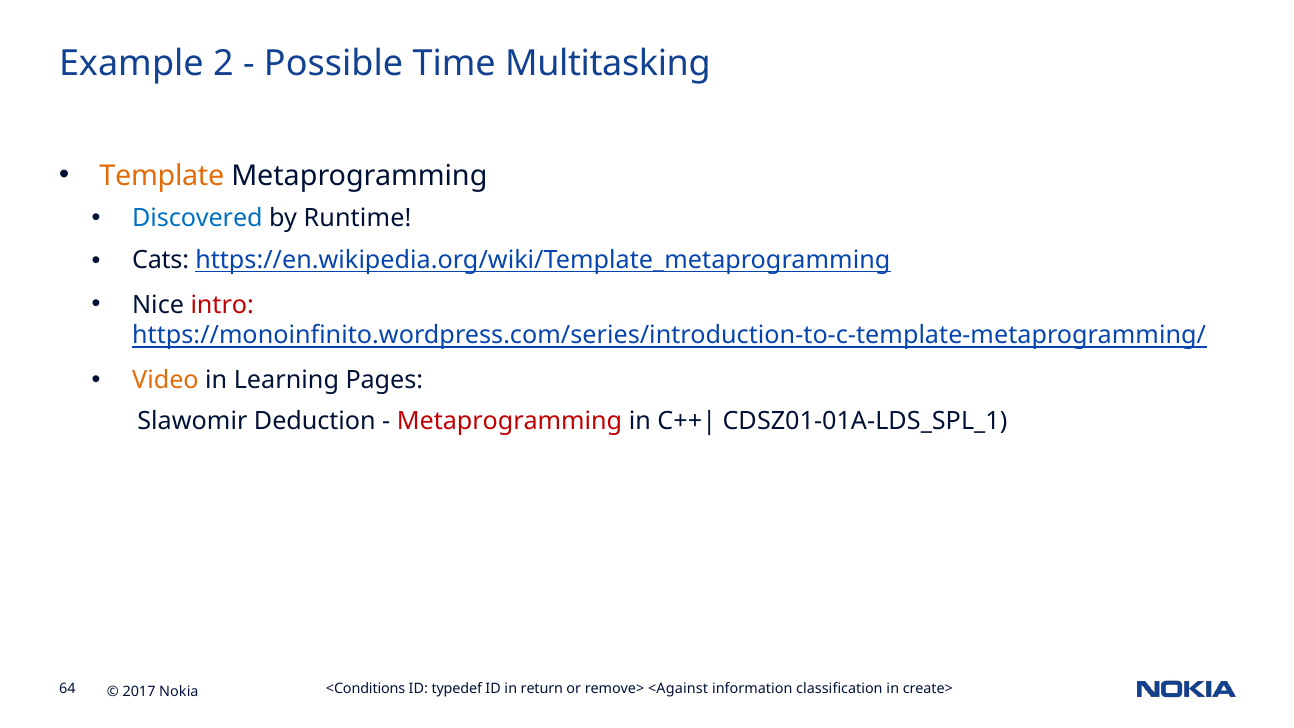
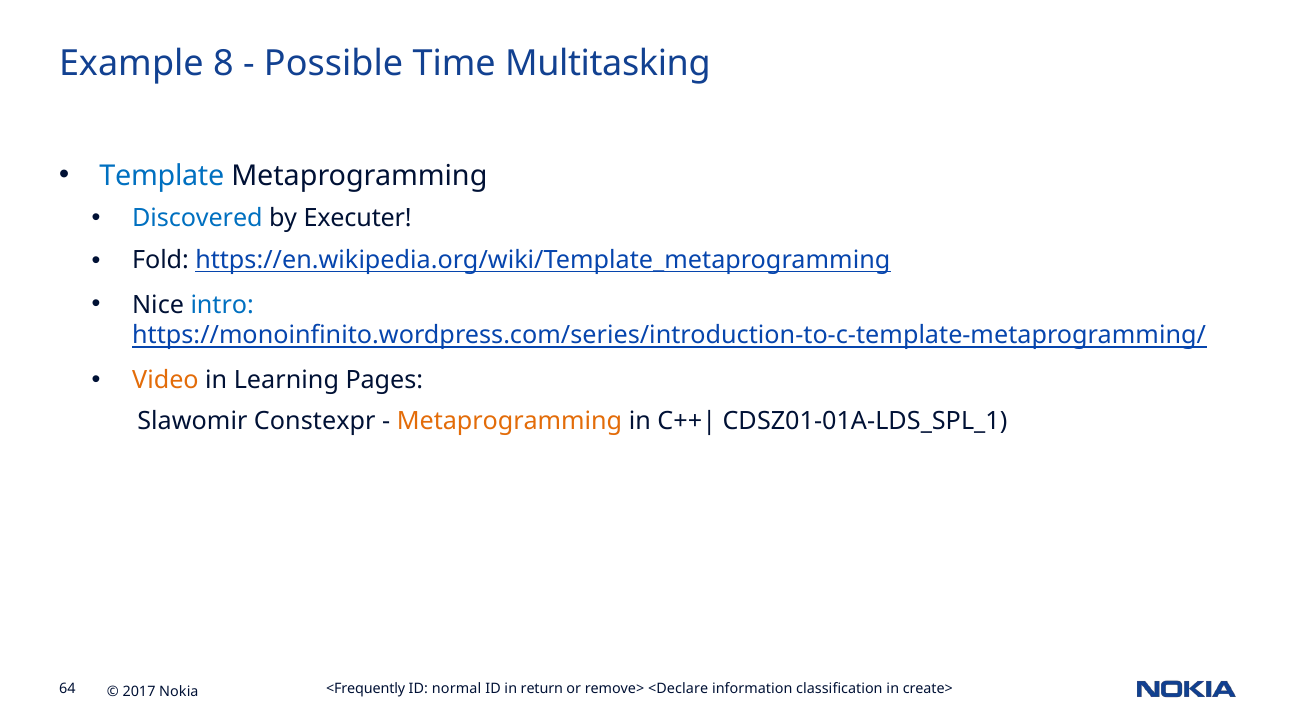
2: 2 -> 8 (223, 64)
Template colour: orange -> blue (162, 176)
Runtime: Runtime -> Executer (358, 219)
Cats: Cats -> Fold (160, 260)
intro colour: red -> blue (222, 305)
Deduction: Deduction -> Constexpr (315, 421)
Metaprogramming colour: red -> orange (510, 421)
<Conditions: <Conditions -> <Frequently (366, 689)
typedef: typedef -> normal (457, 689)
<Against: <Against -> <Declare (678, 689)
